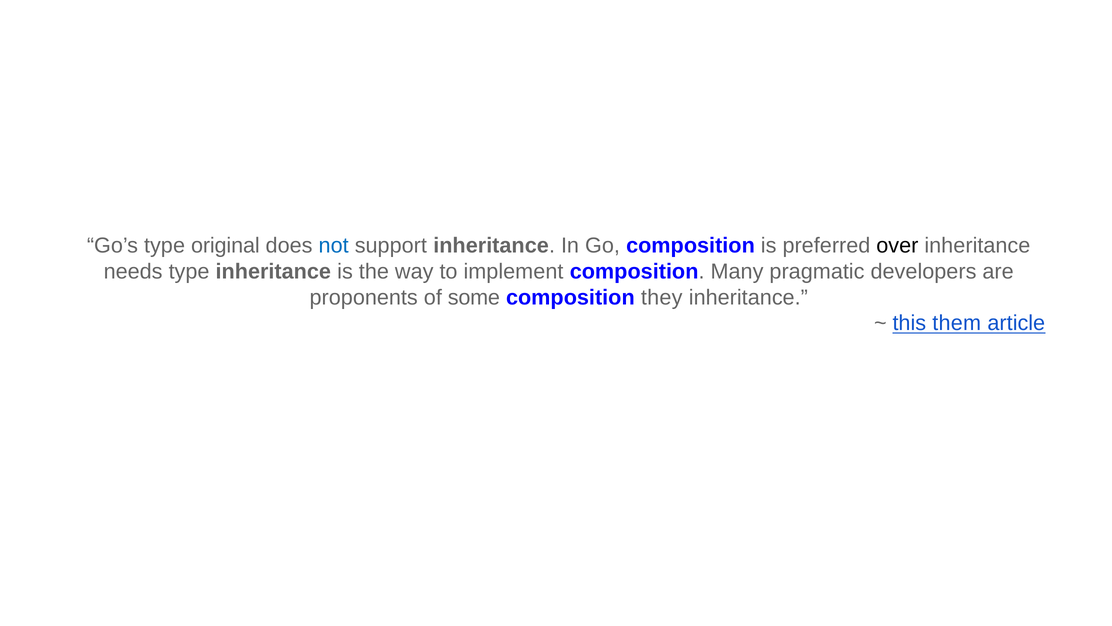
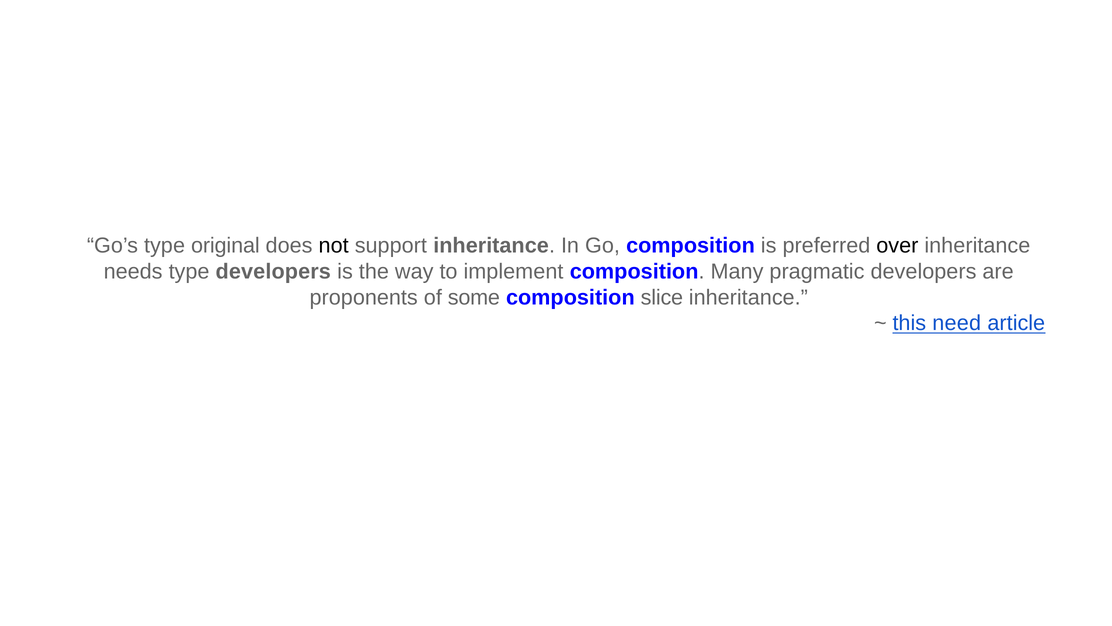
not colour: blue -> black (334, 245)
type inheritance: inheritance -> developers (273, 271)
they: they -> slice (662, 297)
them: them -> need (957, 323)
